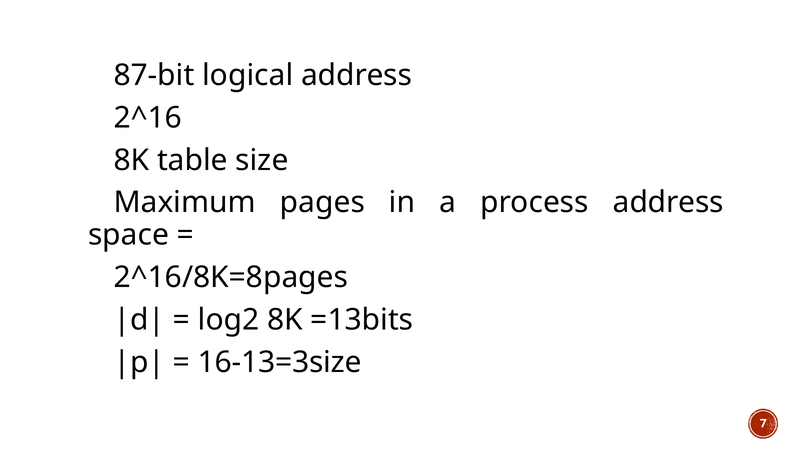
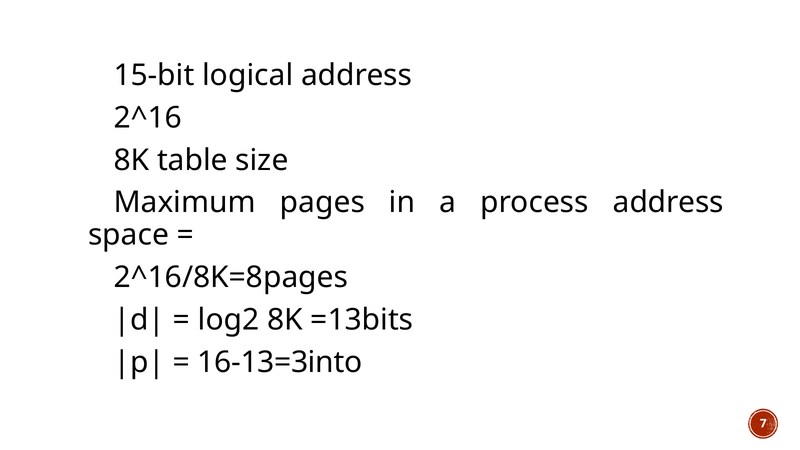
87-bit: 87-bit -> 15-bit (154, 75)
16-13=3size: 16-13=3size -> 16-13=3into (280, 362)
